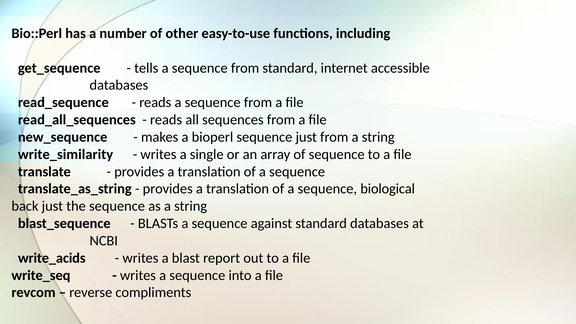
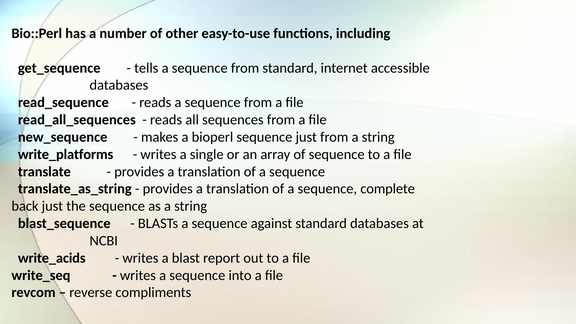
write_similarity: write_similarity -> write_platforms (66, 154)
biological: biological -> complete (388, 189)
